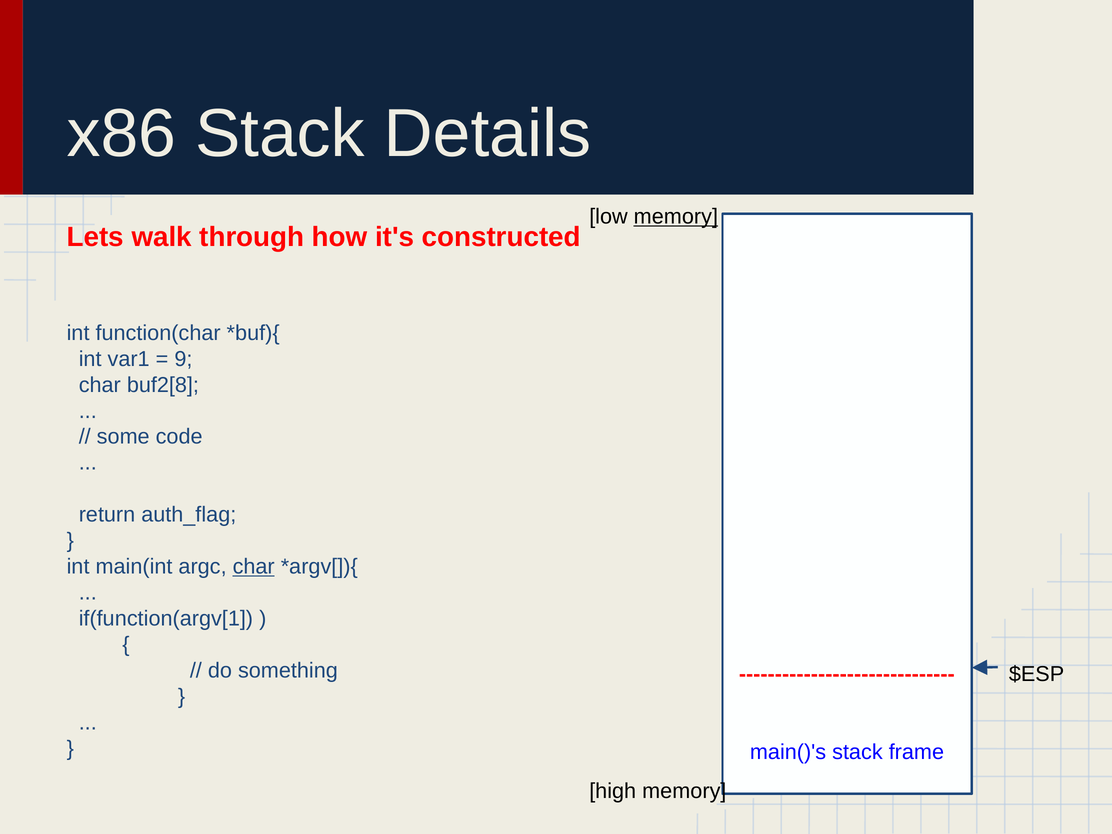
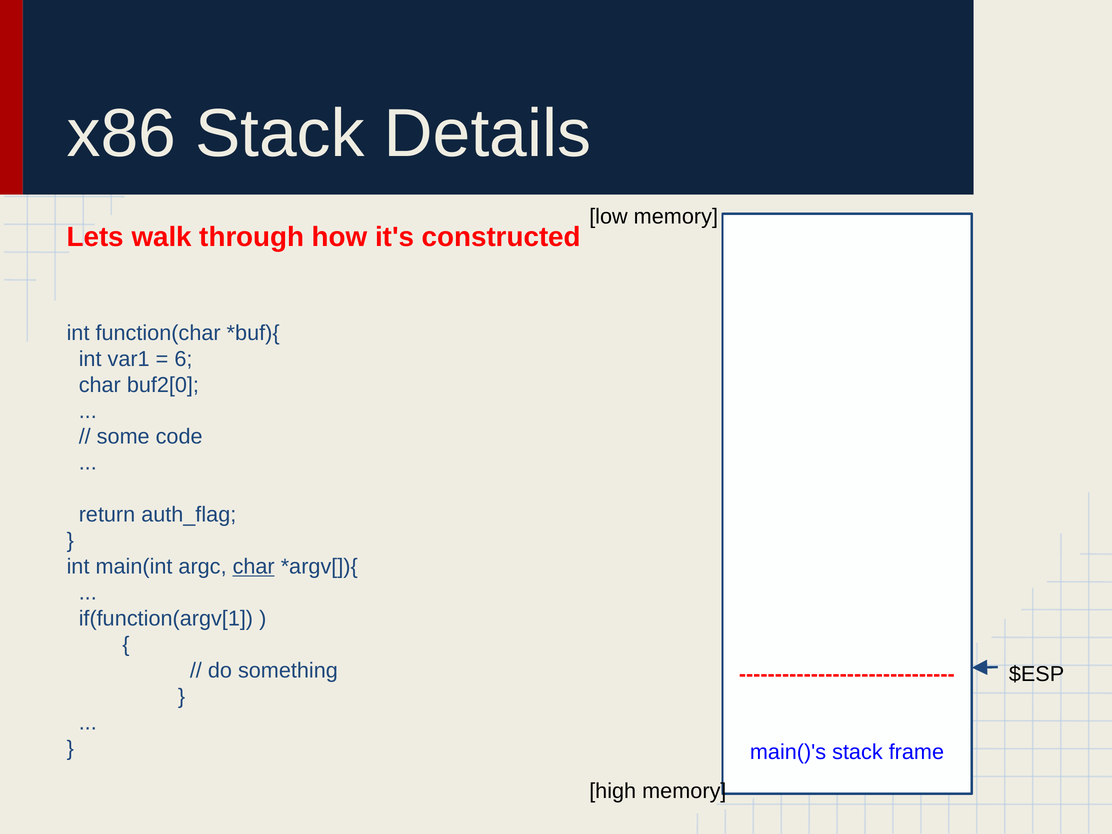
memory underline: present -> none (676, 217)
9: 9 -> 6 (183, 359)
buf2[8: buf2[8 -> buf2[0 (163, 385)
